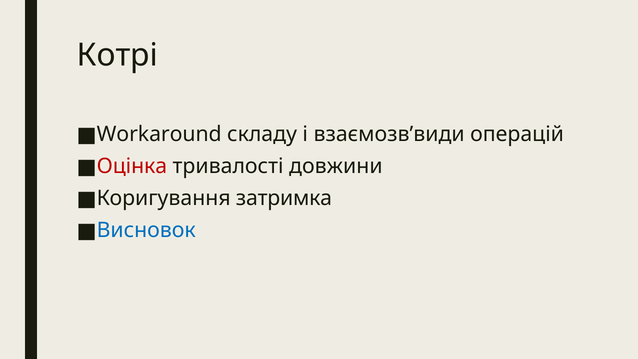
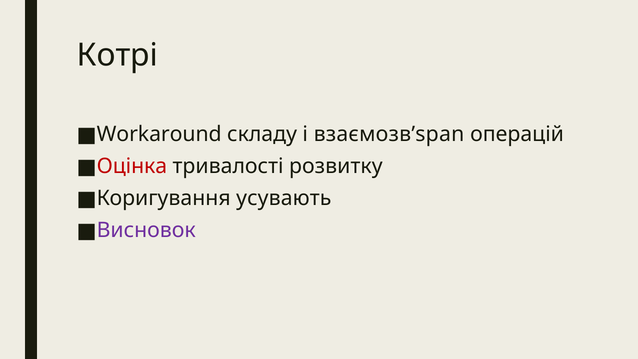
взаємозв’види: взаємозв’види -> взаємозв’span (389, 134)
довжини: довжини -> розвитку (336, 166)
затримка: затримка -> усувають (284, 198)
Висновок colour: blue -> purple (146, 230)
